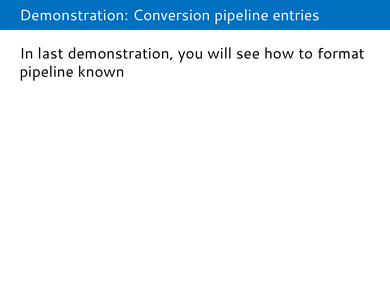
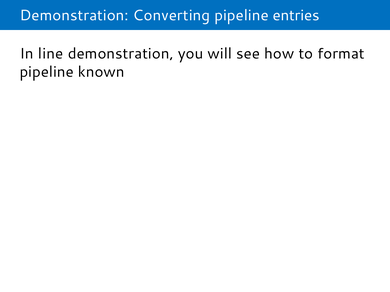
Conversion: Conversion -> Converting (171, 15)
last: last -> line (51, 54)
